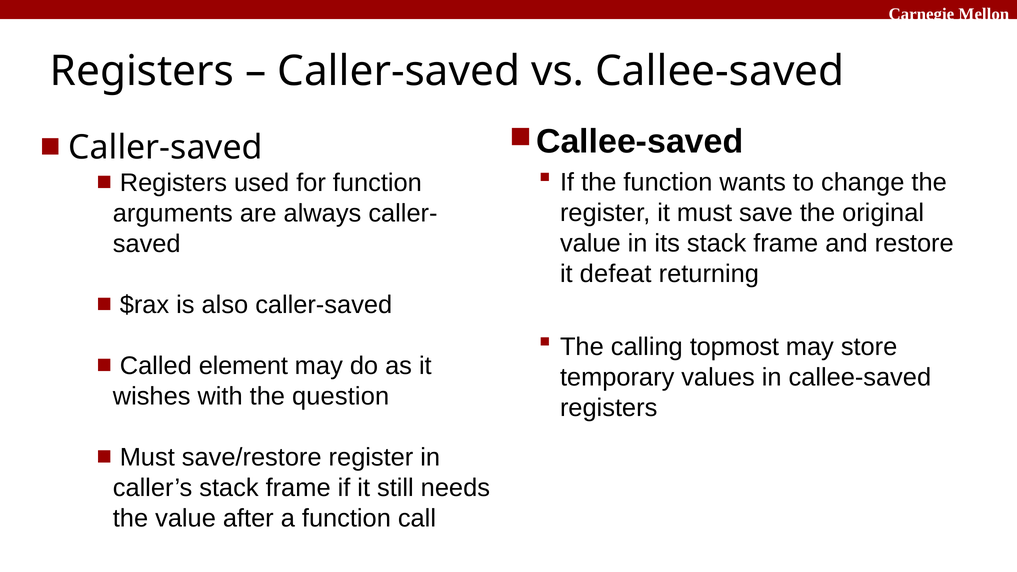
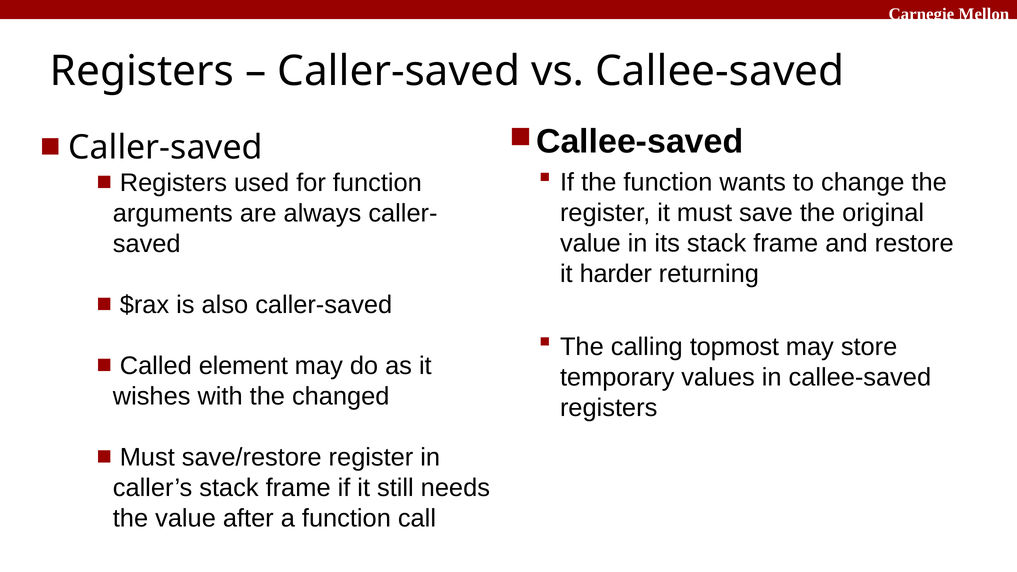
defeat: defeat -> harder (616, 274)
question: question -> changed (341, 396)
